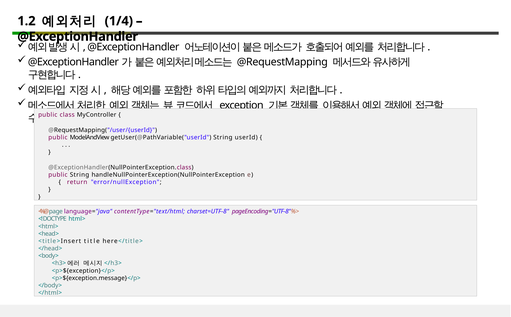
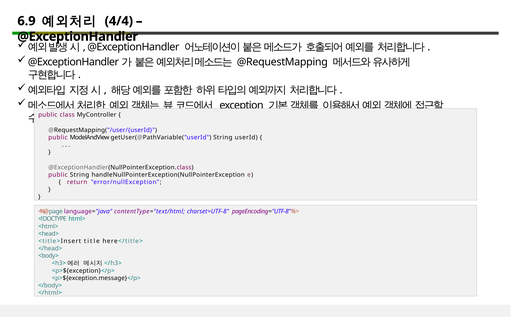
1.2: 1.2 -> 6.9 (26, 21)
1/4: 1/4 -> 4/4 (119, 21)
